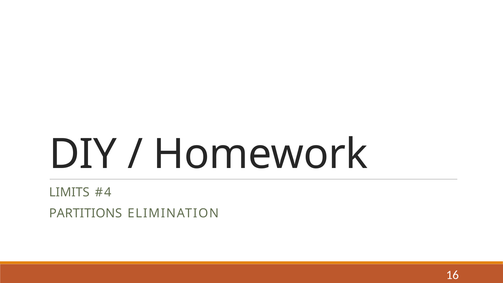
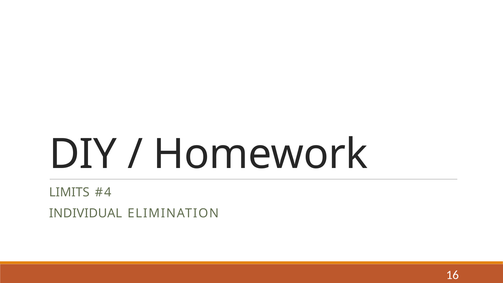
PARTITIONS: PARTITIONS -> INDIVIDUAL (86, 213)
